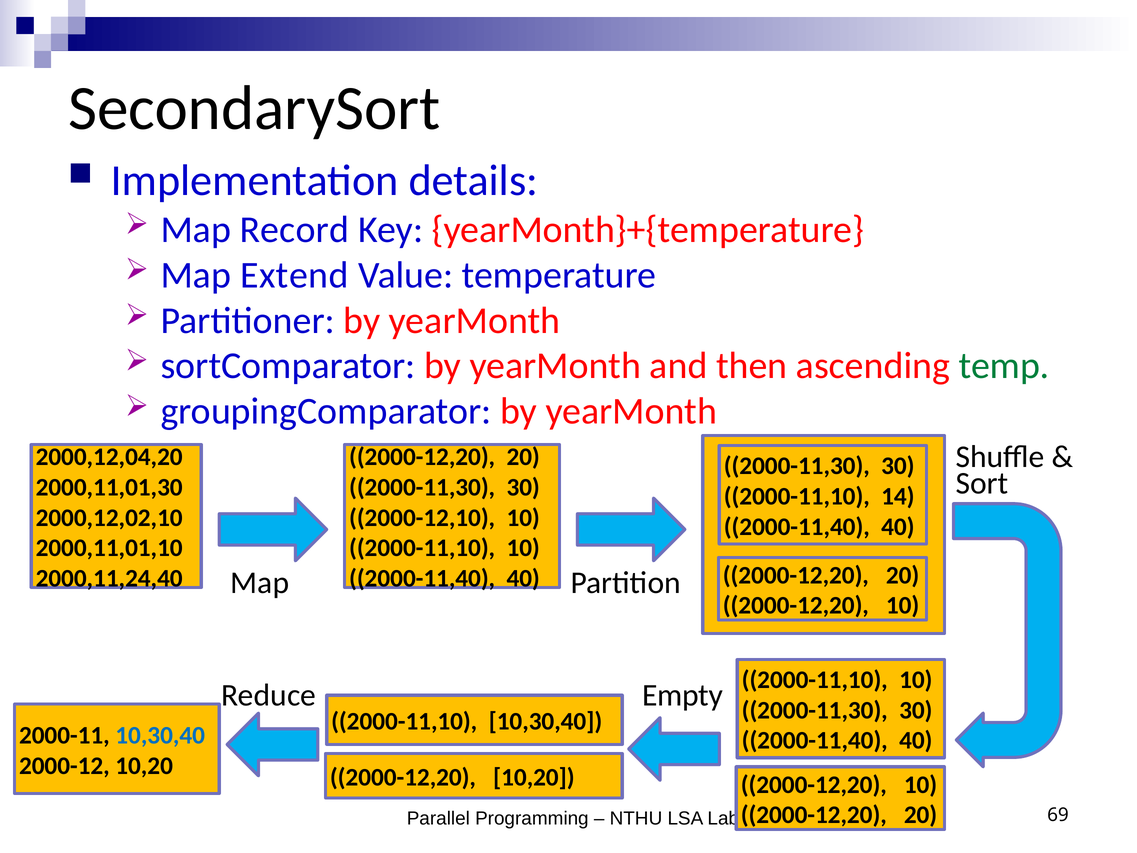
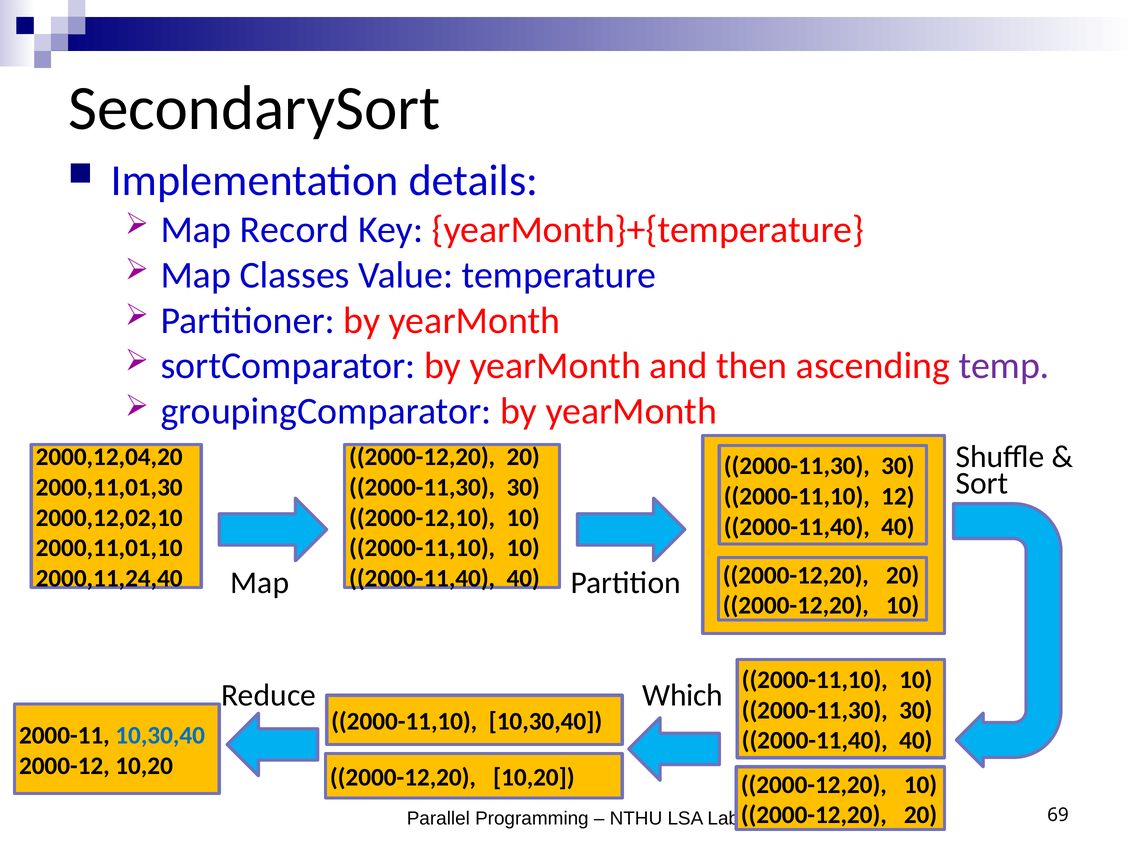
Extend: Extend -> Classes (295, 275)
temp colour: green -> purple (1004, 366)
14: 14 -> 12 (898, 496)
Empty: Empty -> Which (683, 695)
